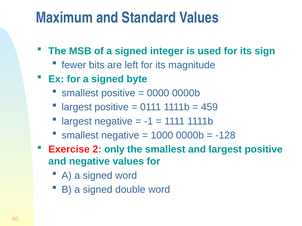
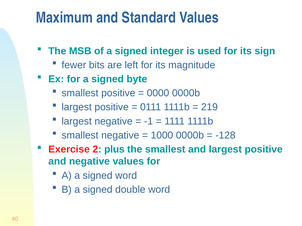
459: 459 -> 219 (209, 107)
only: only -> plus (114, 150)
